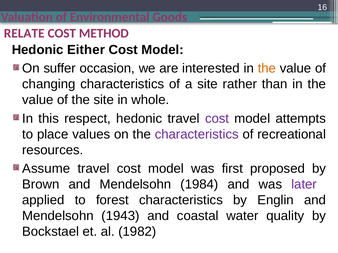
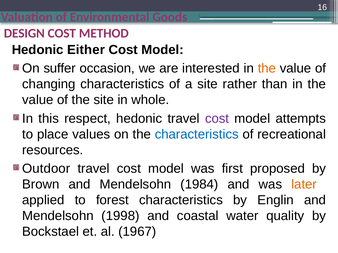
RELATE: RELATE -> DESIGN (24, 33)
characteristics colour: purple -> blue (197, 134)
Assume: Assume -> Outdoor (46, 169)
later colour: purple -> orange (304, 185)
1943: 1943 -> 1998 (120, 216)
1982: 1982 -> 1967 (137, 232)
